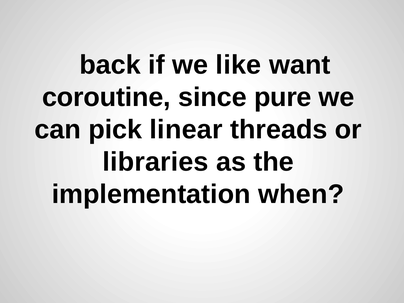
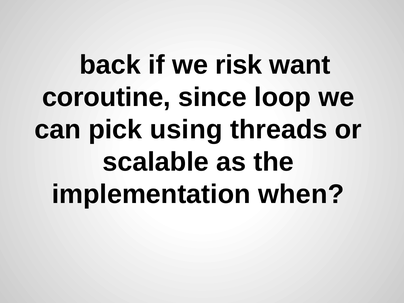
like: like -> risk (239, 65)
pure: pure -> loop (283, 97)
linear: linear -> using (186, 130)
libraries: libraries -> scalable (156, 162)
